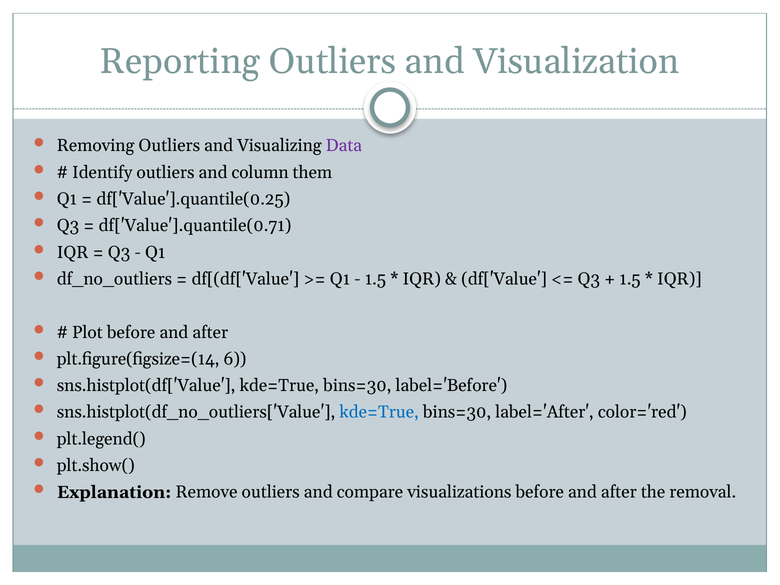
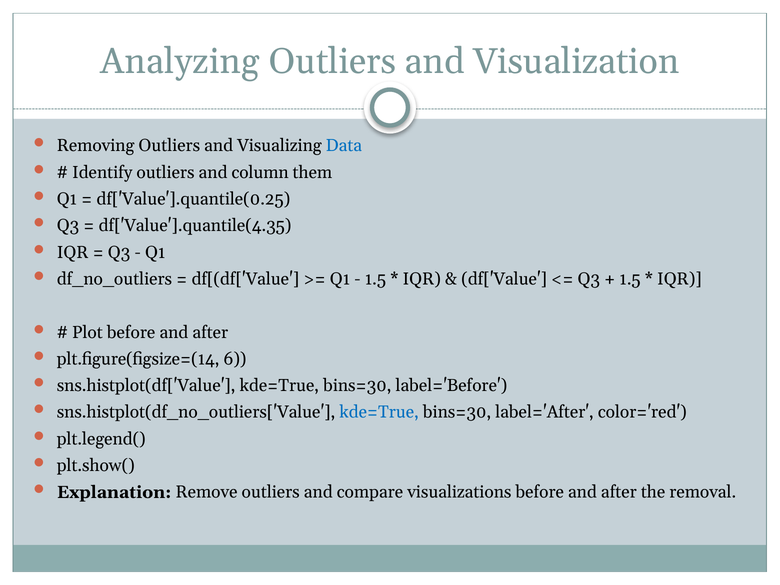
Reporting: Reporting -> Analyzing (180, 61)
Data colour: purple -> blue (344, 146)
df['Value'].quantile(0.71: df['Value'].quantile(0.71 -> df['Value'].quantile(4.35 (195, 226)
